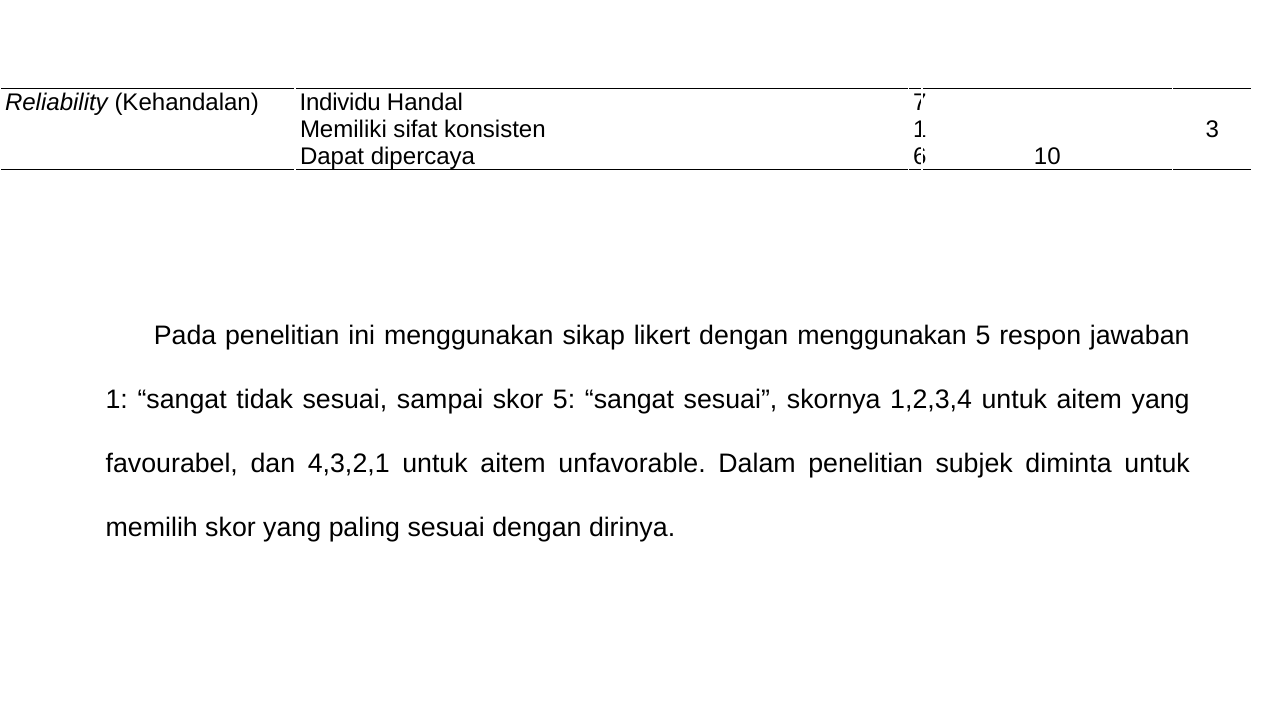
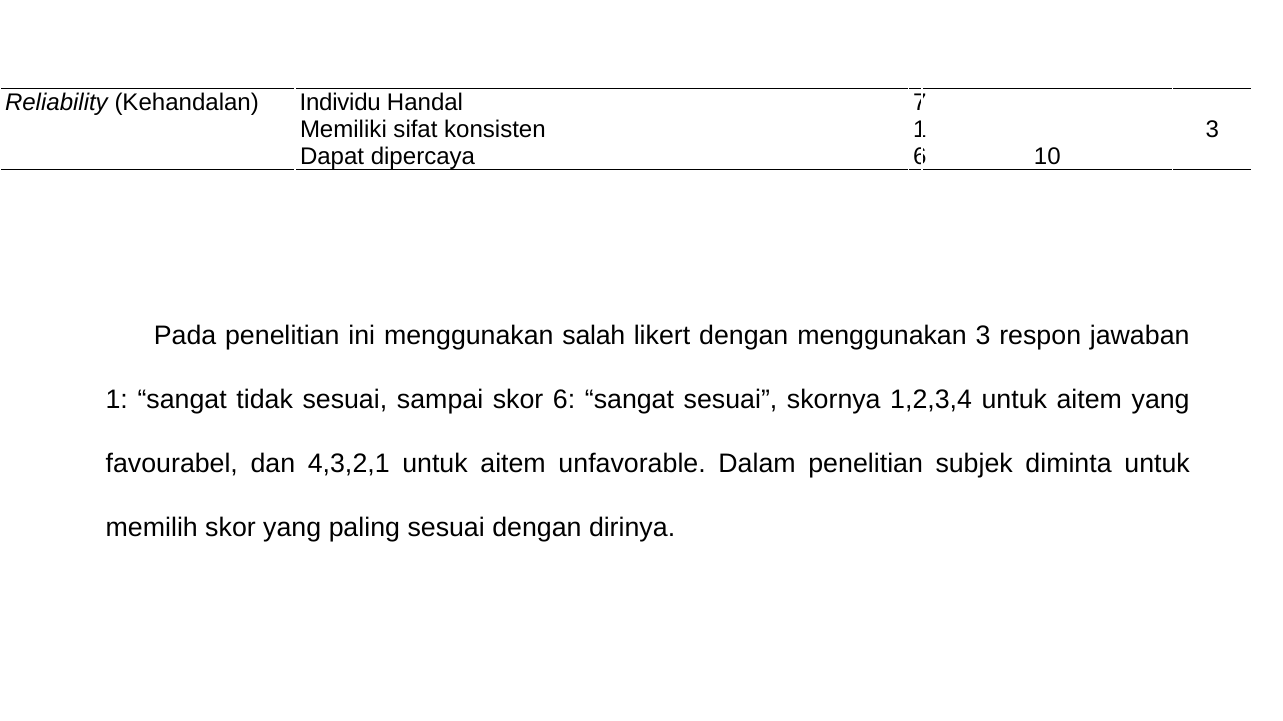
sikap: sikap -> salah (594, 336)
menggunakan 5: 5 -> 3 (983, 336)
skor 5: 5 -> 6 (564, 400)
